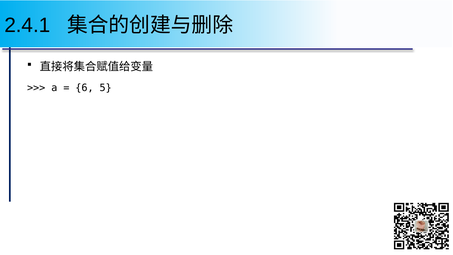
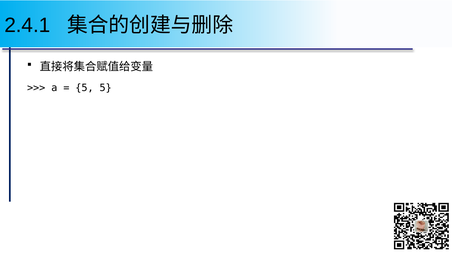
6: 6 -> 5 (84, 88)
